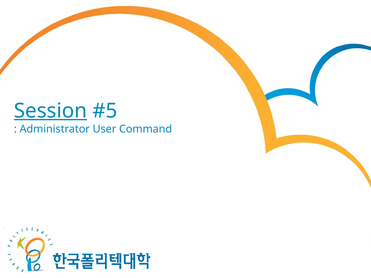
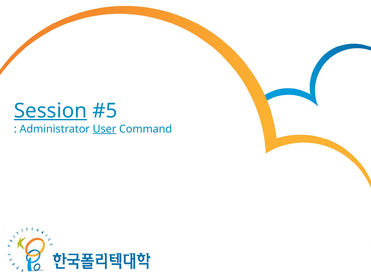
User underline: none -> present (104, 129)
